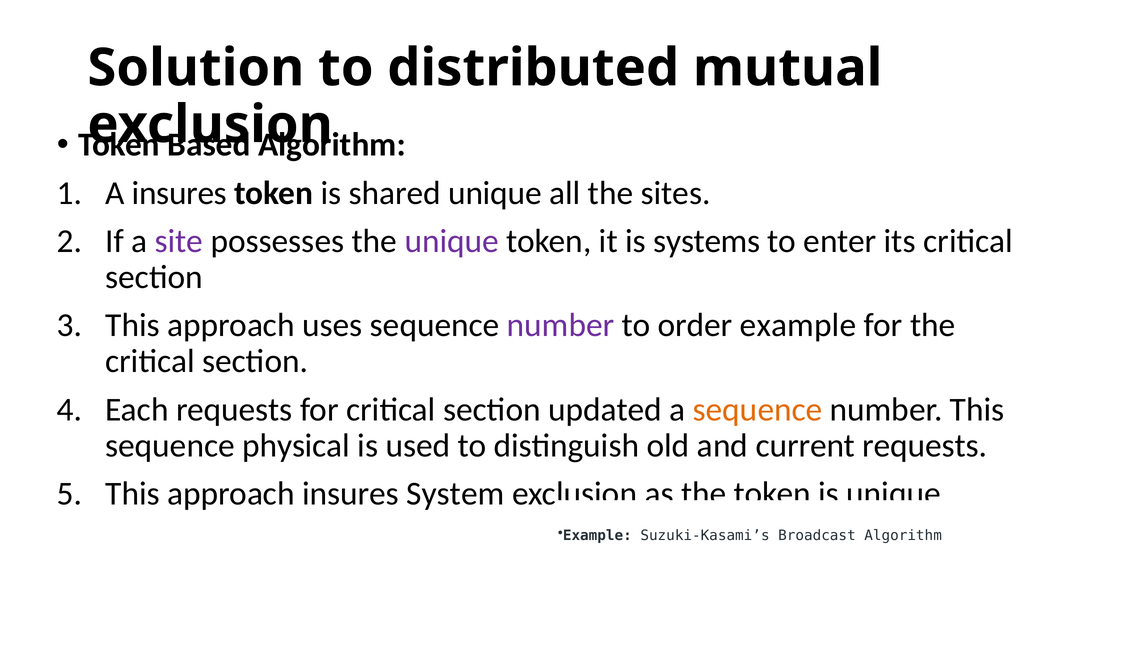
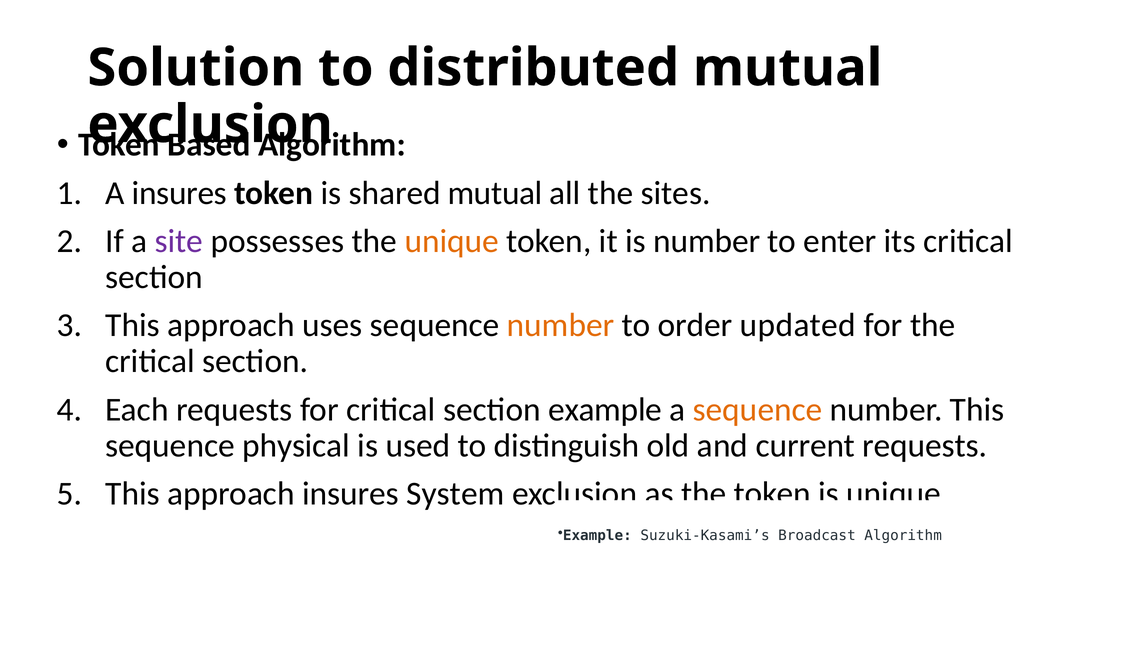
shared unique: unique -> mutual (495, 193)
unique colour: purple -> orange (452, 241)
is systems: systems -> number (707, 241)
number colour: purple -> orange (561, 325)
order example: example -> updated (798, 325)
section updated: updated -> example (605, 409)
